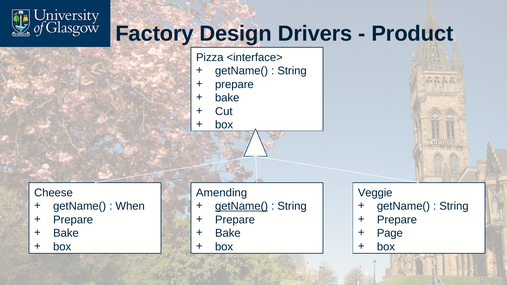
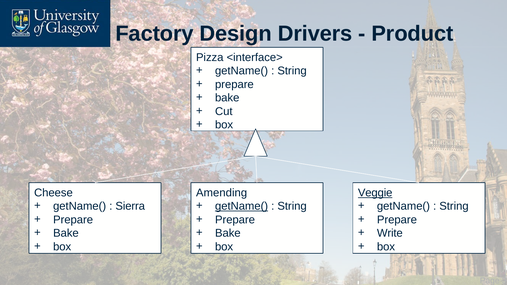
Veggie underline: none -> present (375, 193)
When: When -> Sierra (130, 206)
Page: Page -> Write (390, 233)
